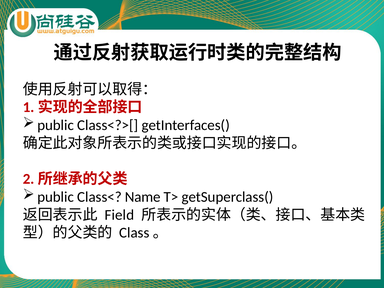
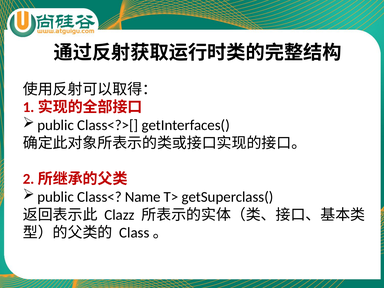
Field: Field -> Clazz (119, 215)
